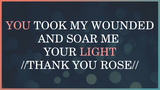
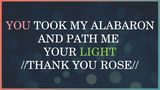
WOUNDED: WOUNDED -> ALABARON (123, 26)
SOAR: SOAR -> PATH (82, 39)
LIGHT colour: pink -> light green (98, 52)
